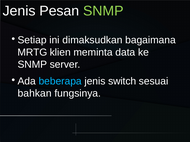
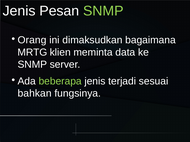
Setiap: Setiap -> Orang (32, 40)
beberapa colour: light blue -> light green (60, 81)
switch: switch -> terjadi (122, 81)
